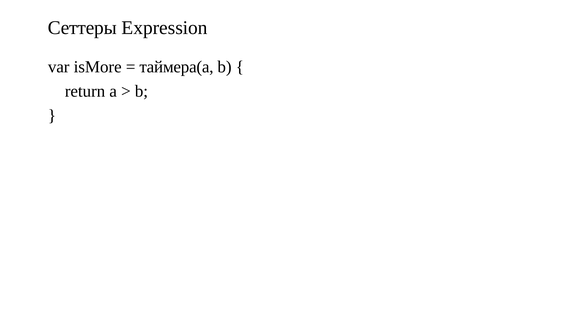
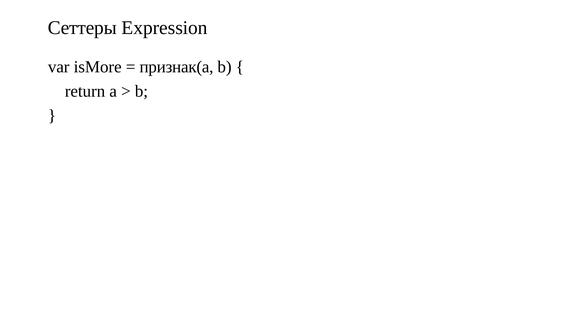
таймера(a: таймера(a -> признак(a (177, 67)
